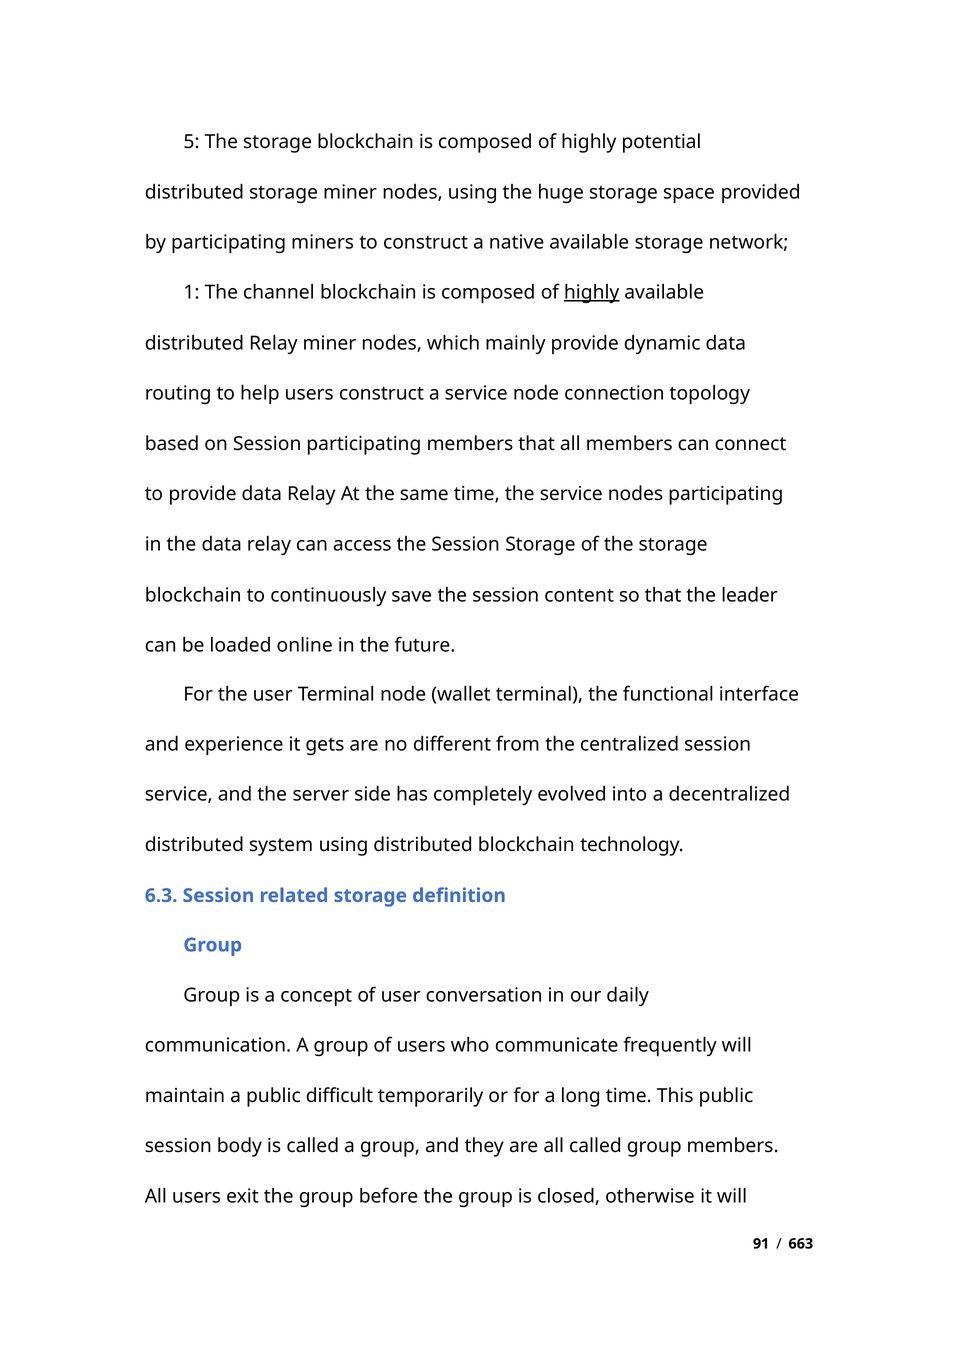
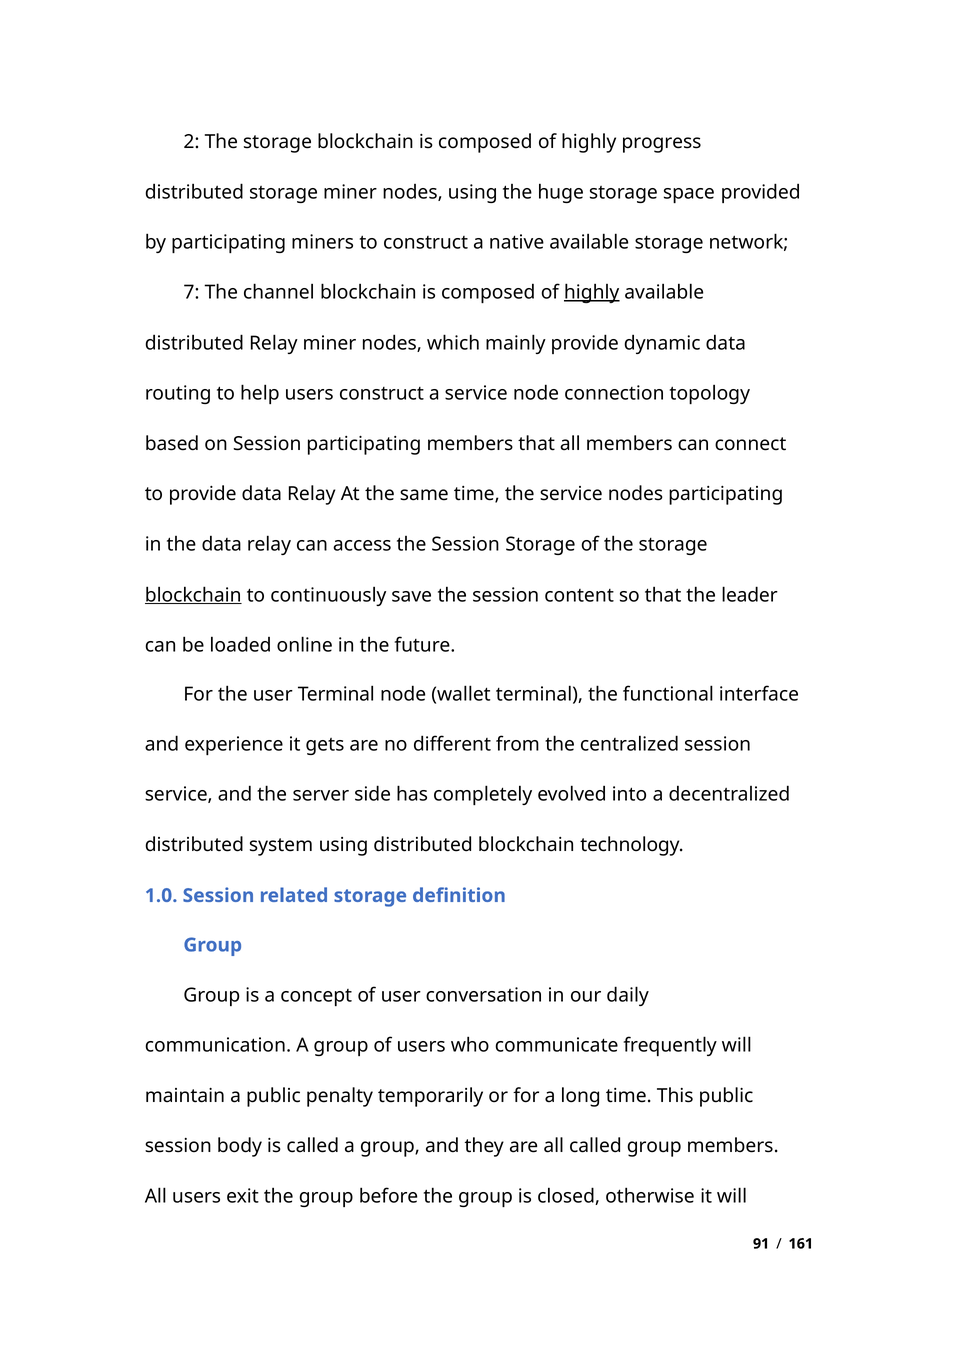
5: 5 -> 2 (192, 142)
potential: potential -> progress (661, 142)
1: 1 -> 7 (192, 292)
blockchain underline: none -> present (193, 595)
6.3: 6.3 -> 1.0 (161, 895)
difficult: difficult -> penalty (339, 1095)
663: 663 -> 161 (801, 1244)
